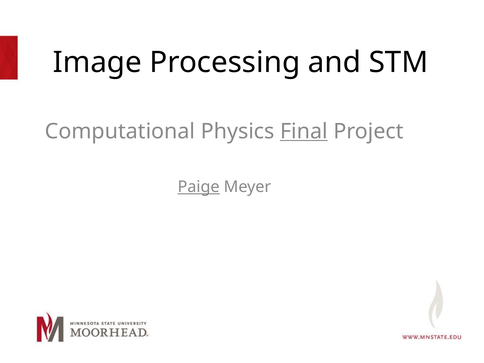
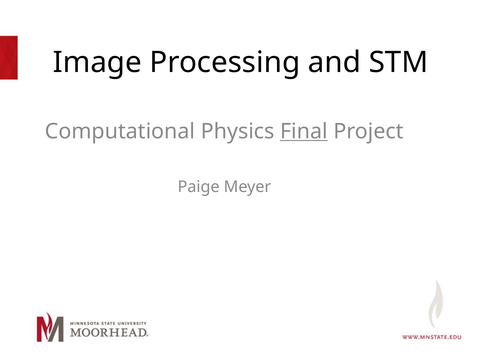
Paige underline: present -> none (199, 187)
